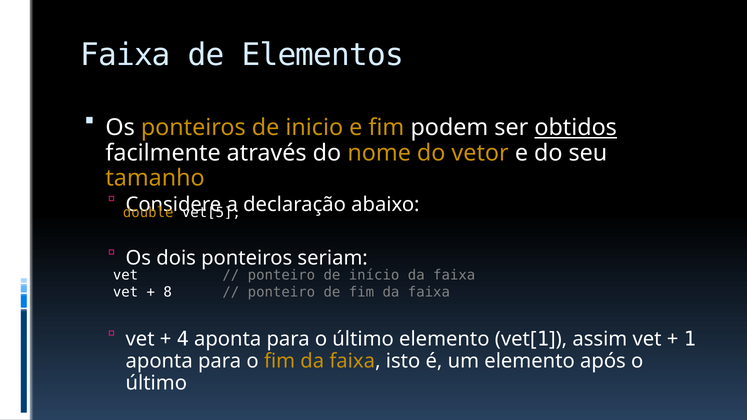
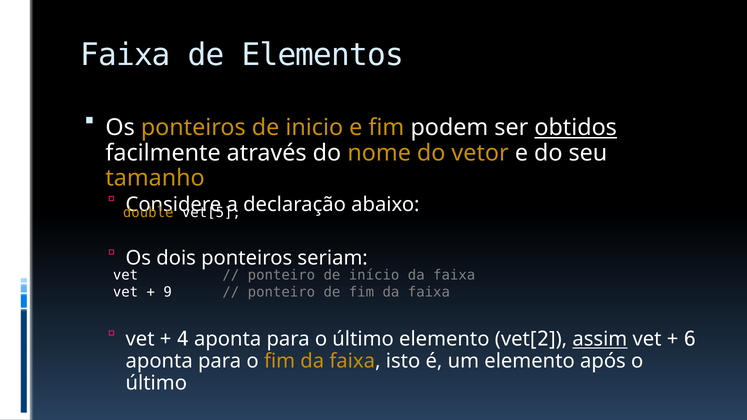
8: 8 -> 9 (168, 292)
1: 1 -> 2 (543, 339)
assim underline: none -> present (600, 339)
1: 1 -> 6 (690, 339)
